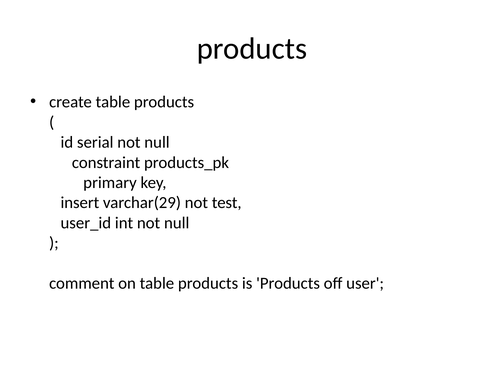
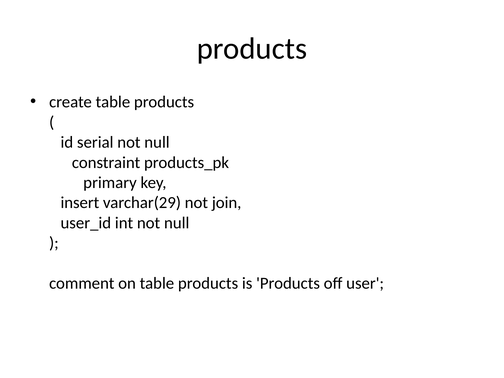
test: test -> join (227, 203)
